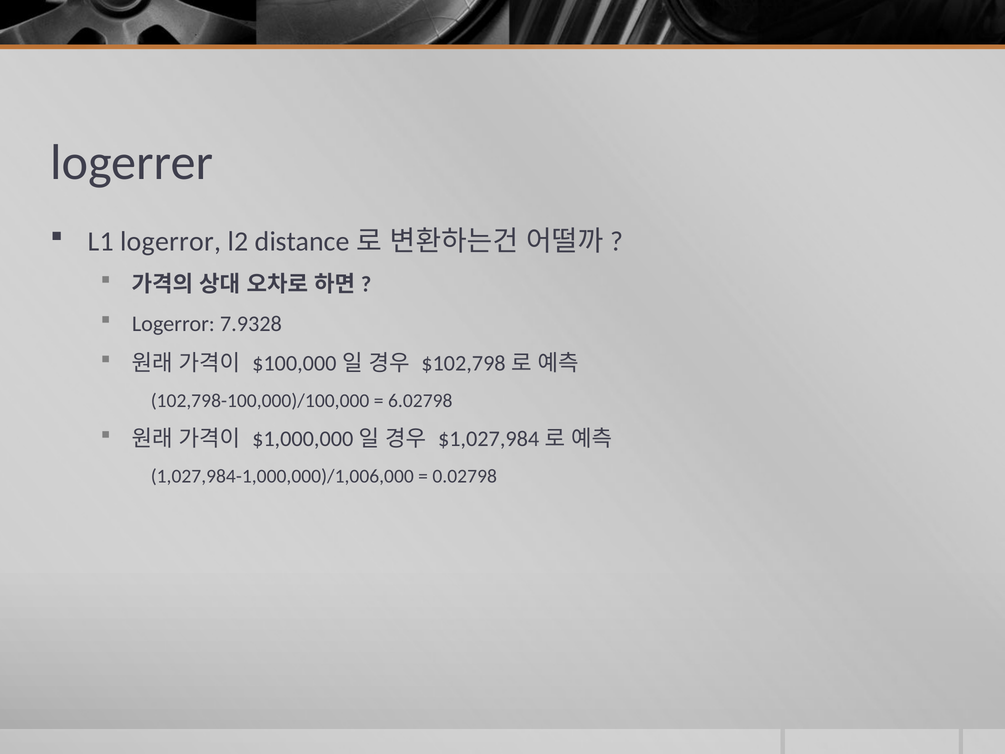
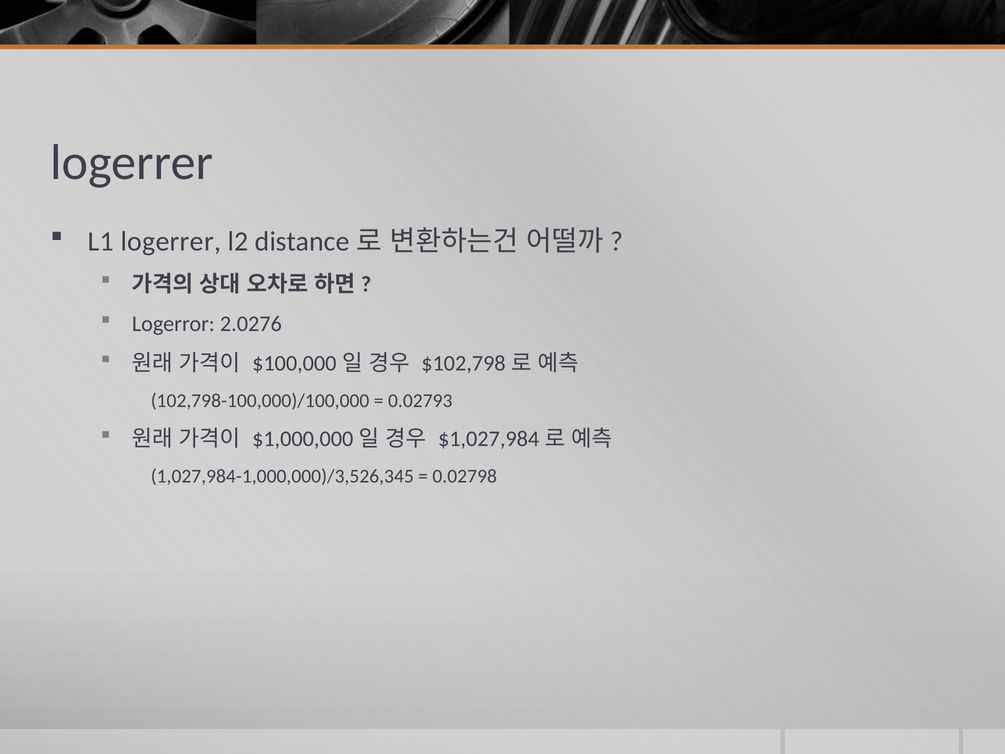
L1 logerror: logerror -> logerrer (171, 241)
7.9328: 7.9328 -> 2.0276 (251, 324)
6.02798: 6.02798 -> 0.02793 (420, 401)
1,027,984-1,000,000)/1,006,000: 1,027,984-1,000,000)/1,006,000 -> 1,027,984-1,000,000)/3,526,345 (282, 476)
